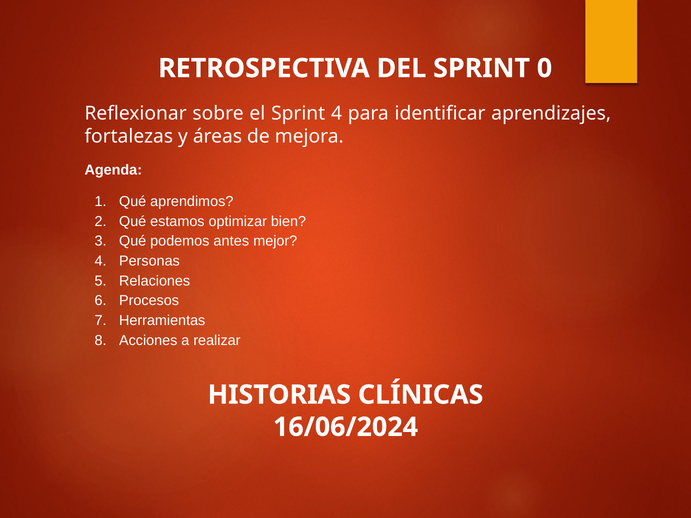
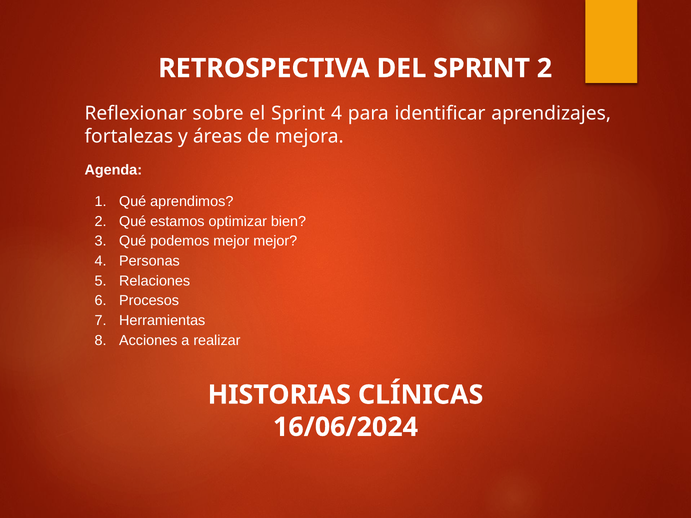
SPRINT 0: 0 -> 2 (544, 68)
podemos antes: antes -> mejor (231, 241)
